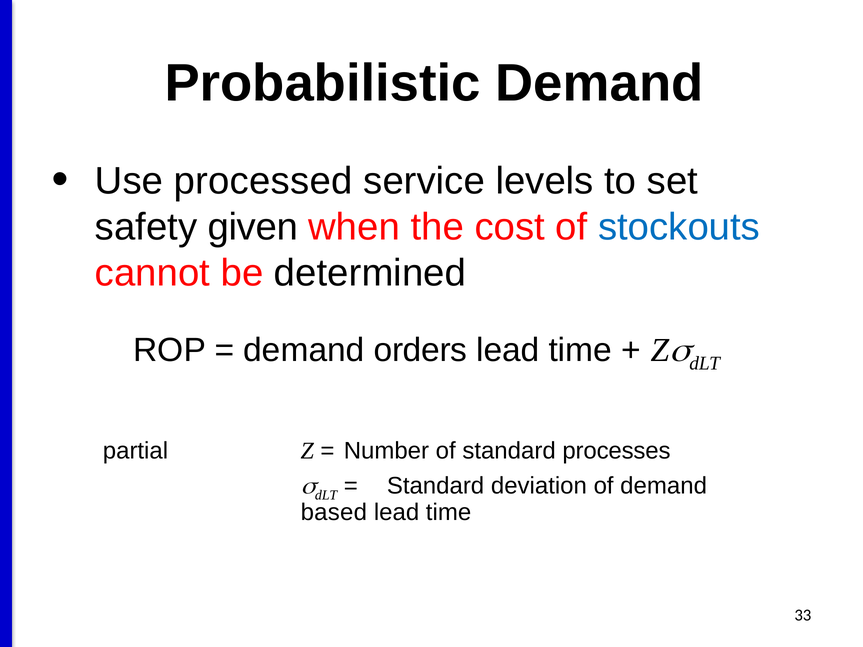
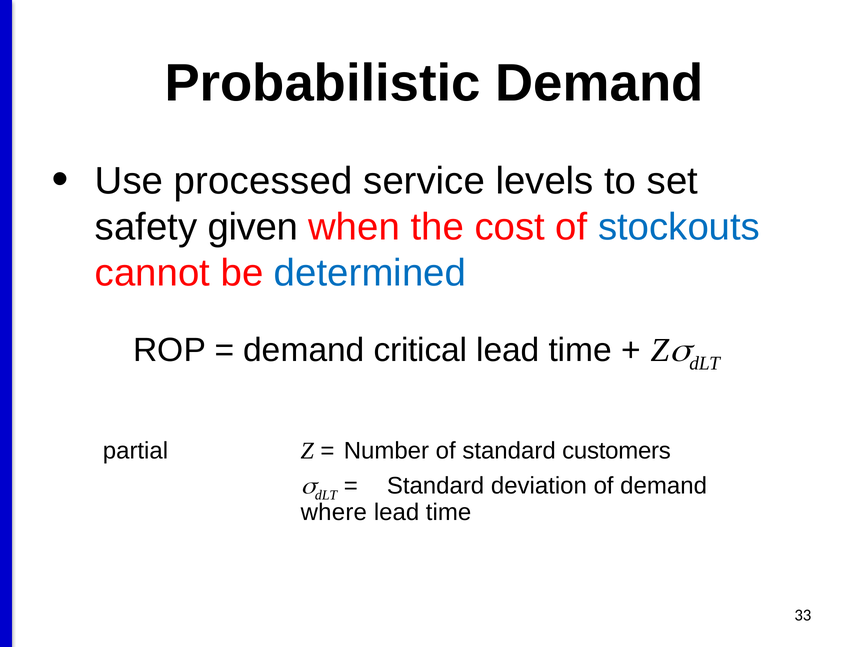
determined colour: black -> blue (370, 273)
orders: orders -> critical (420, 350)
processes: processes -> customers (617, 451)
based: based -> where (334, 512)
